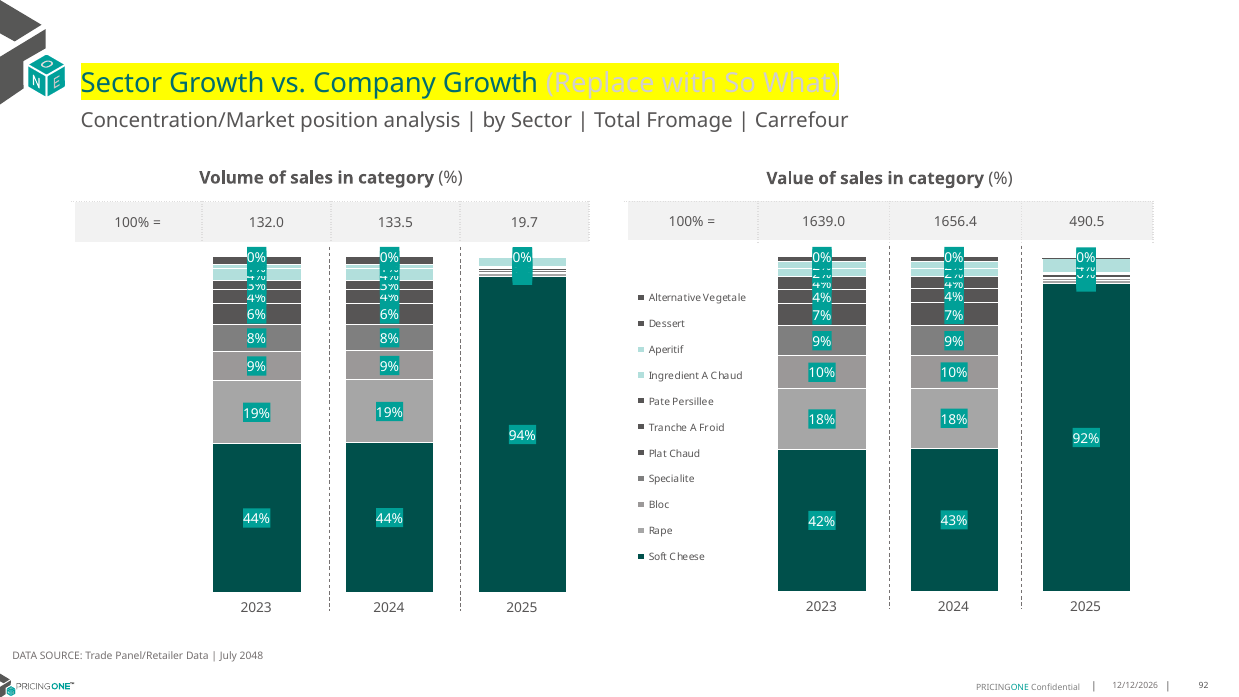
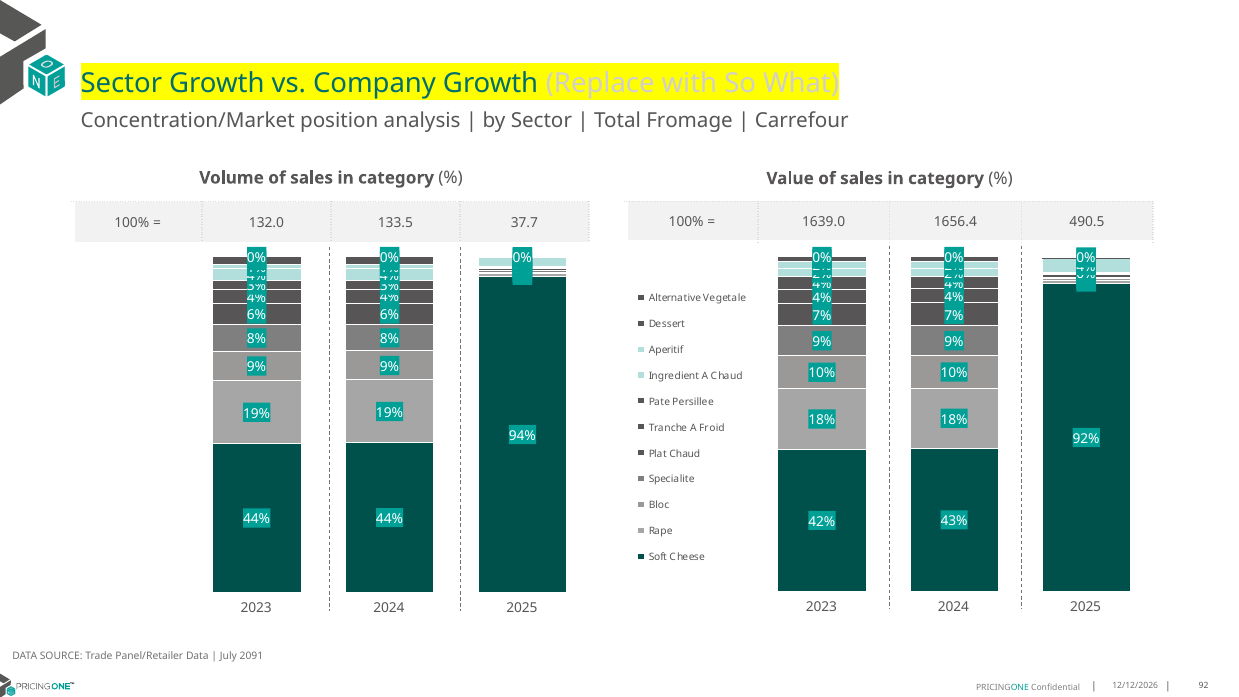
19.7: 19.7 -> 37.7 (524, 223)
2048: 2048 -> 2091 (251, 656)
